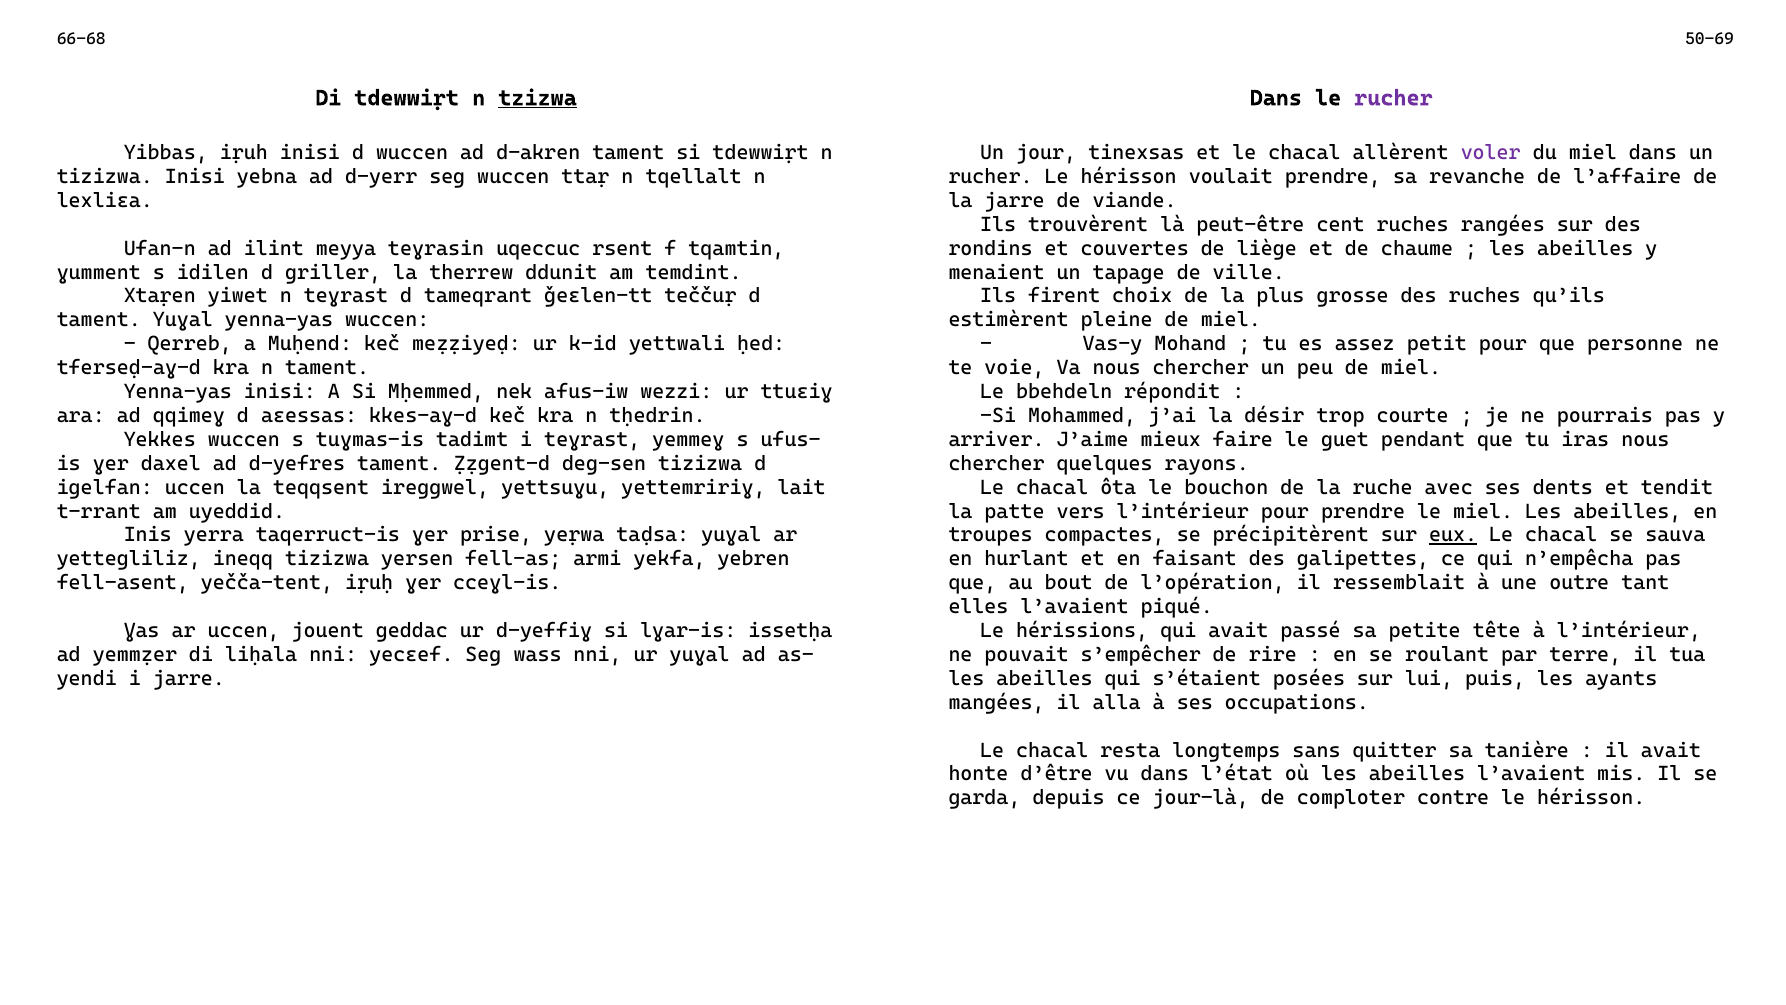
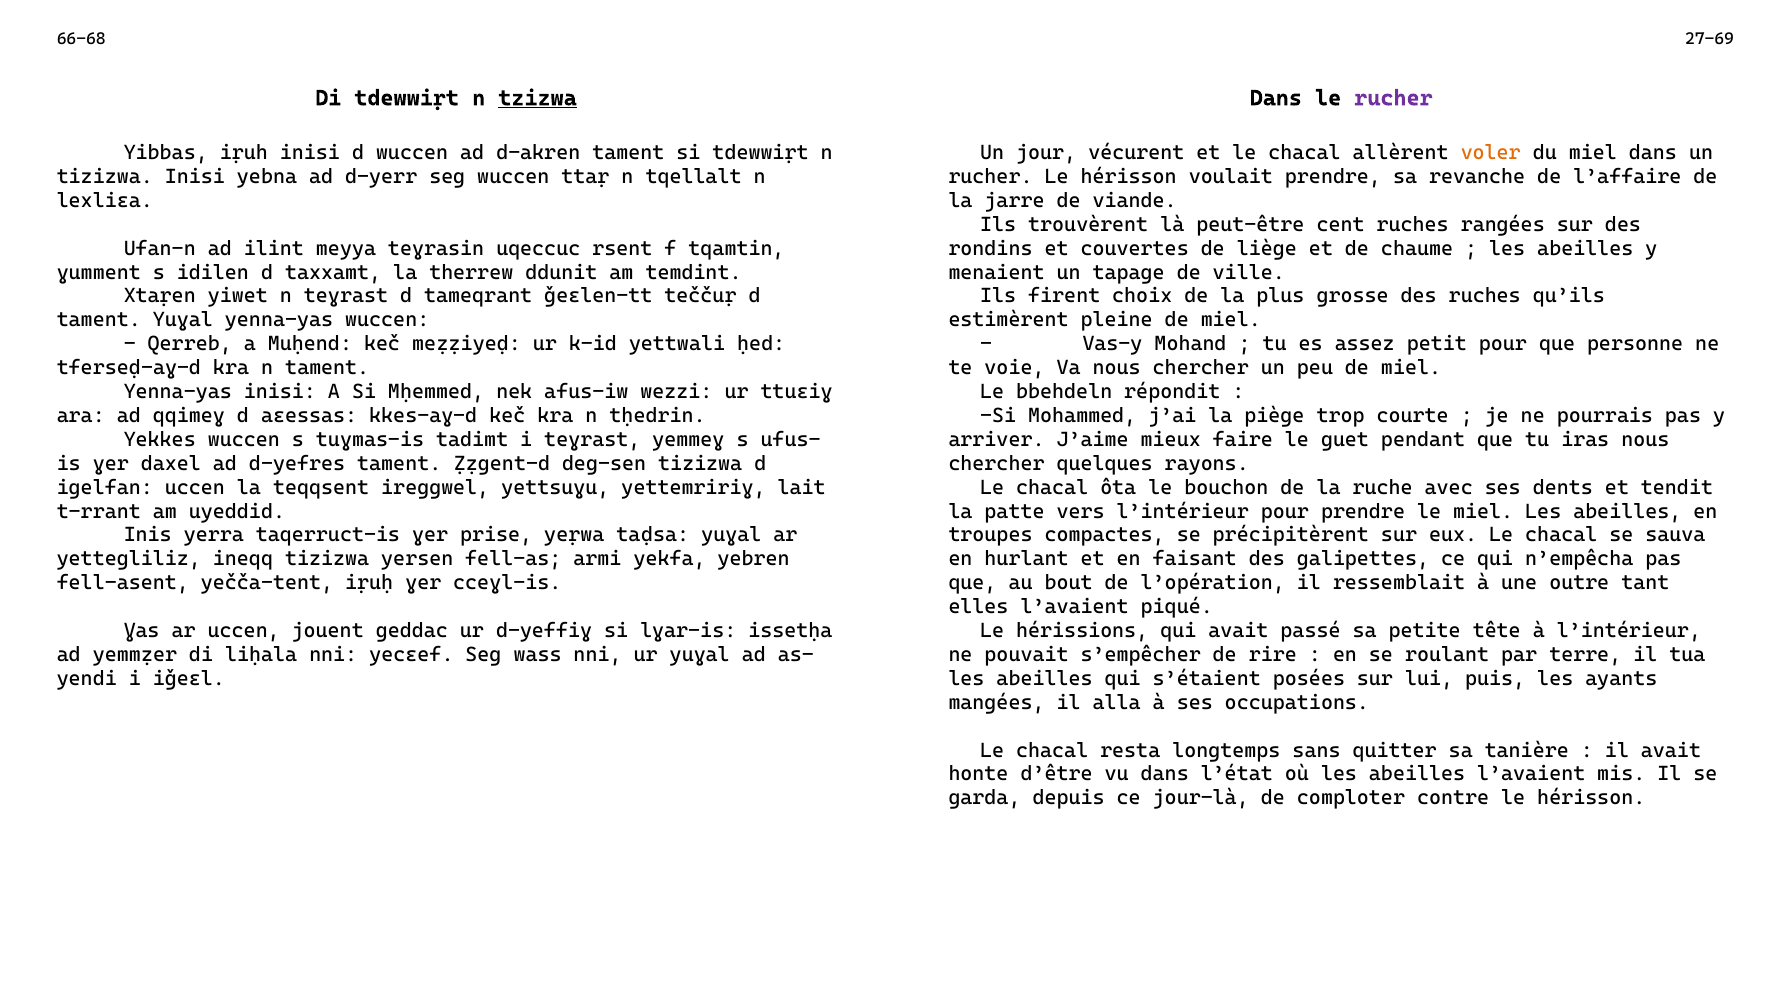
50-69: 50-69 -> 27-69 (1710, 38)
tinexsas: tinexsas -> vécurent (1136, 153)
voler colour: purple -> orange (1491, 153)
griller: griller -> taxxamt (333, 272)
désir: désir -> piège (1274, 416)
eux underline: present -> none (1453, 535)
i jarre: jarre -> iǧeɛl (189, 678)
